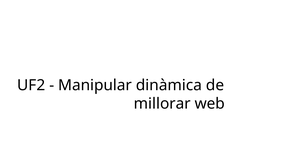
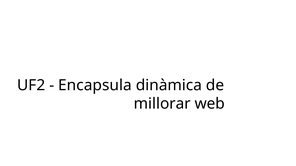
Manipular: Manipular -> Encapsula (95, 85)
